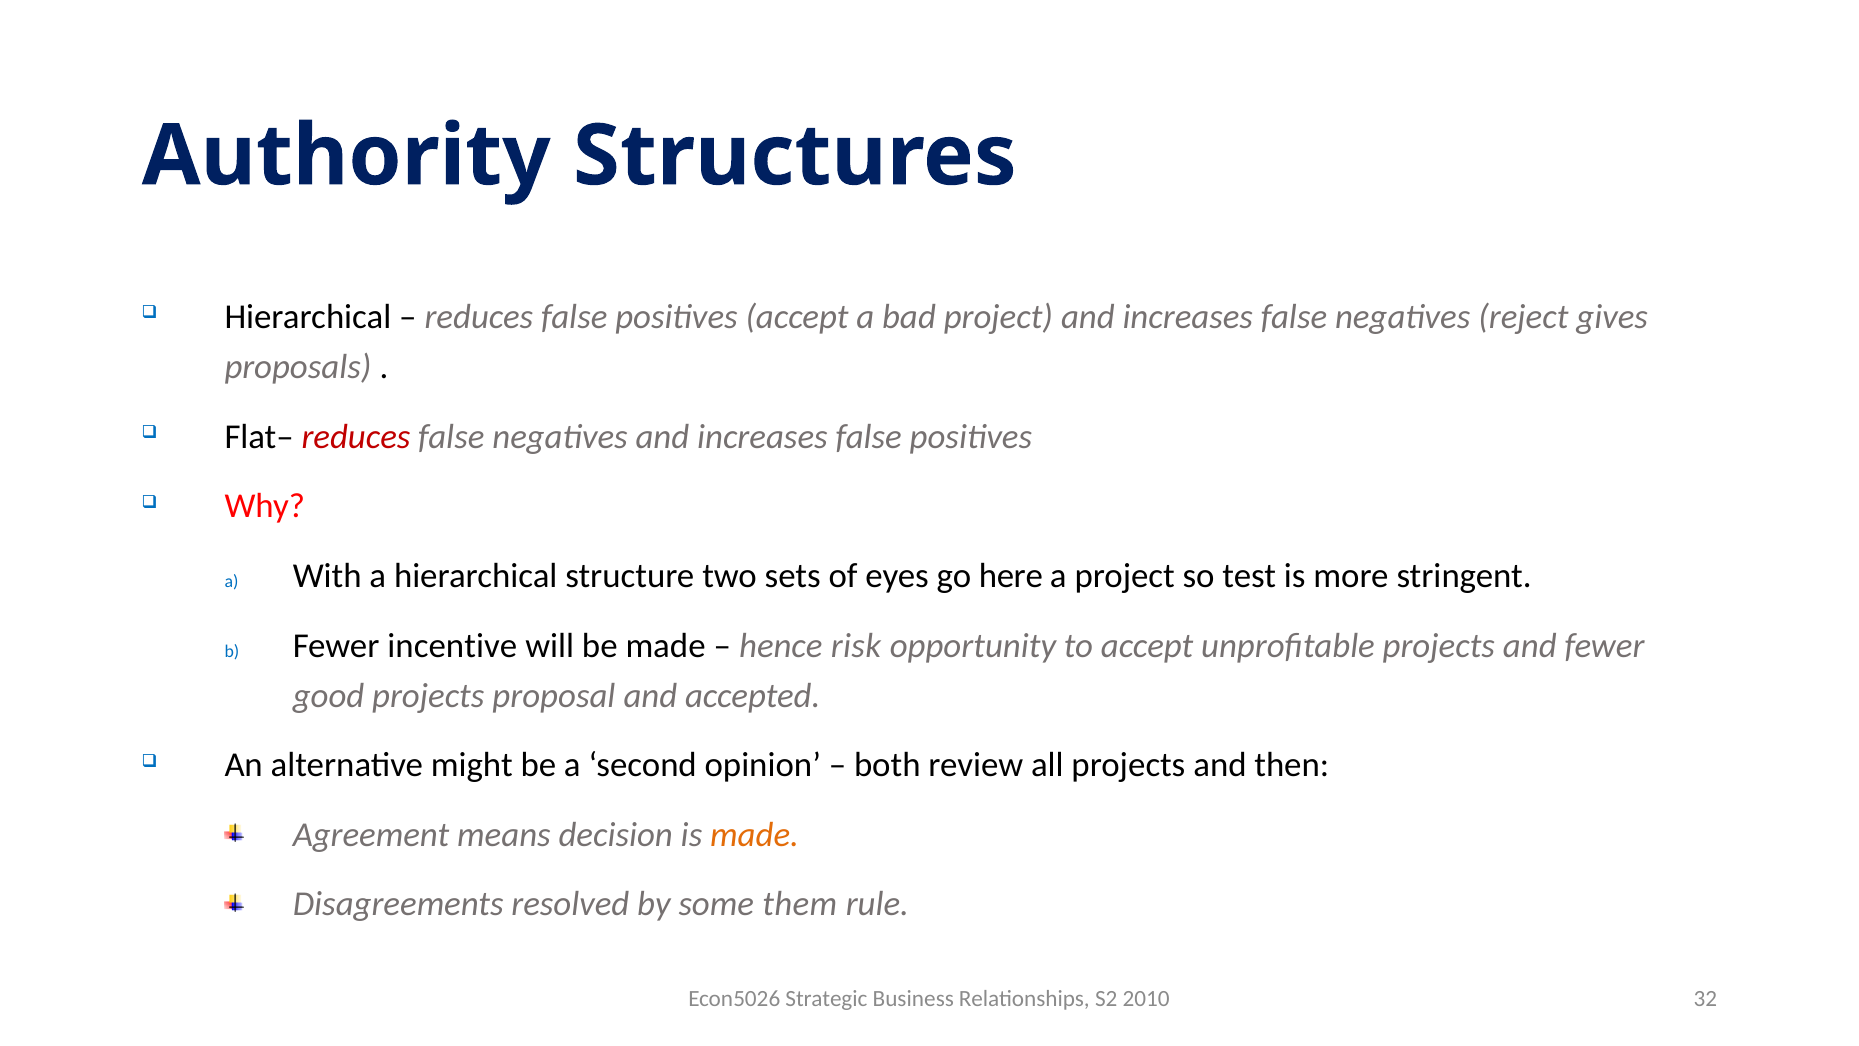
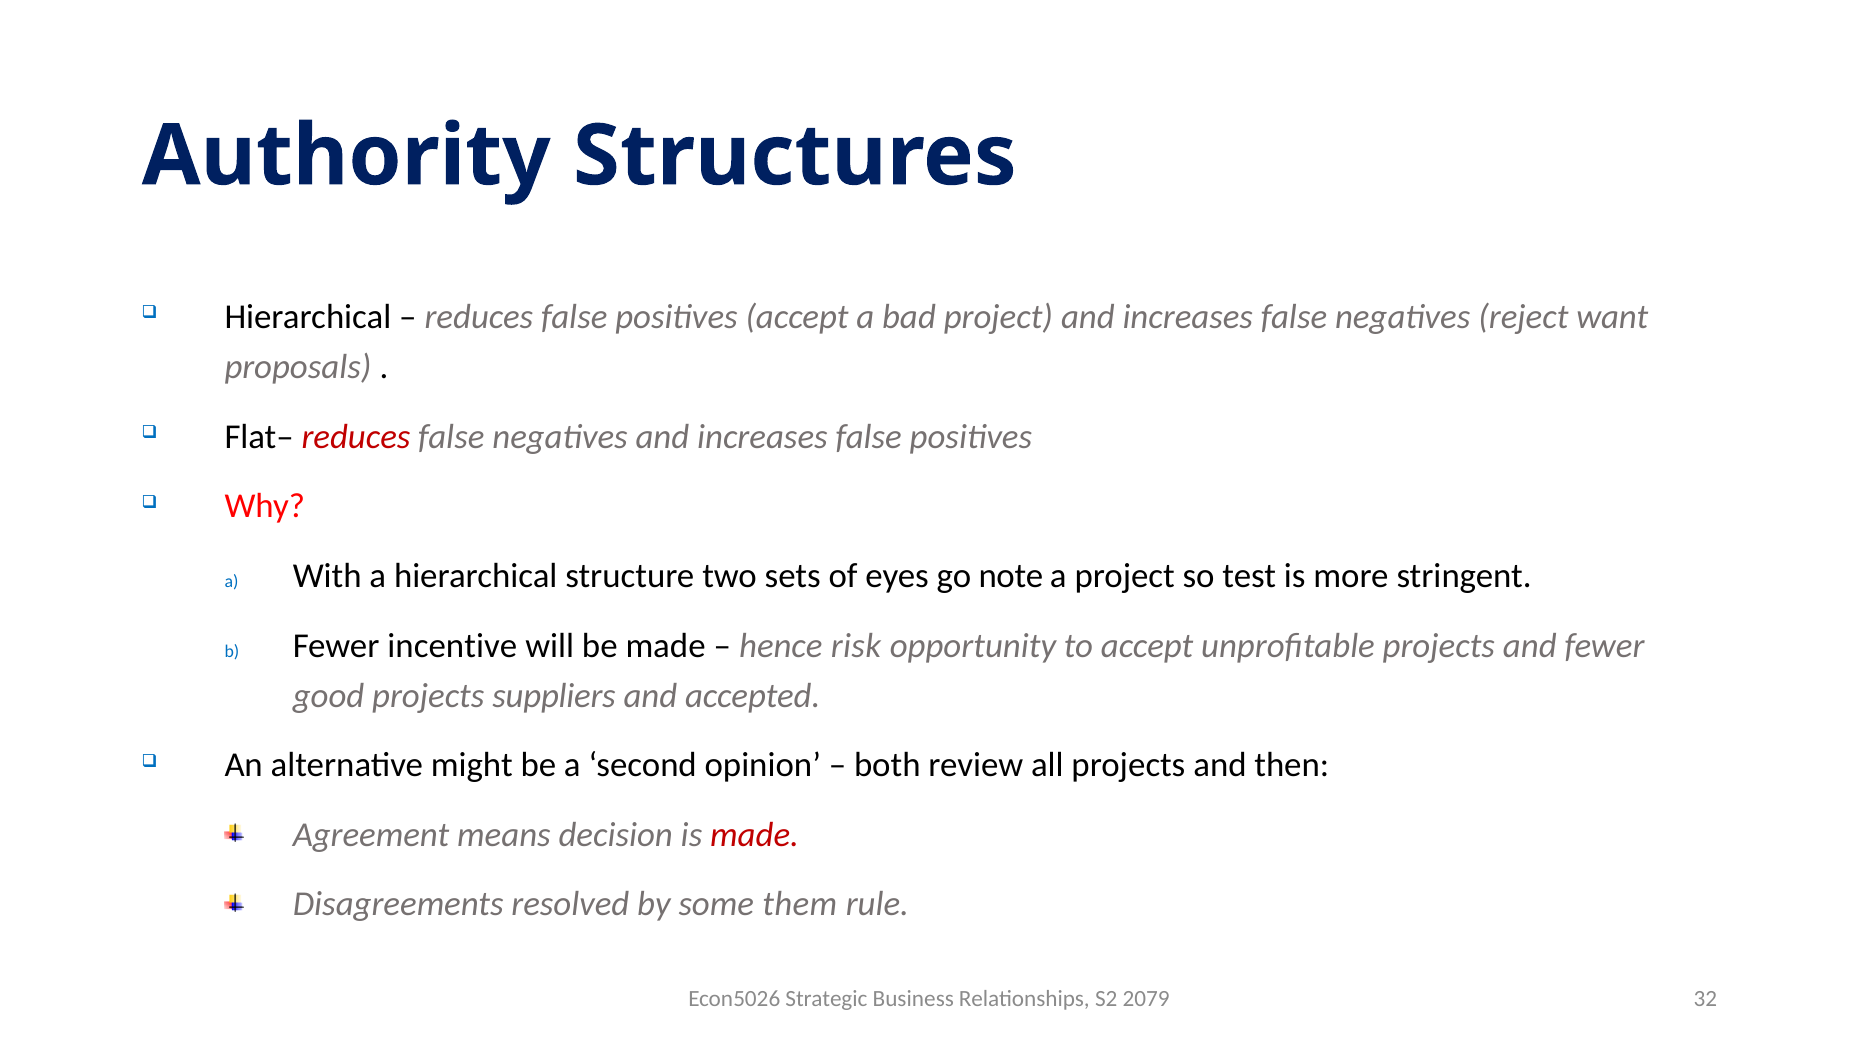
gives: gives -> want (1612, 317)
here: here -> note (1011, 576)
proposal: proposal -> suppliers (554, 696)
made colour: orange -> red (755, 835)
2010: 2010 -> 2079 (1146, 998)
